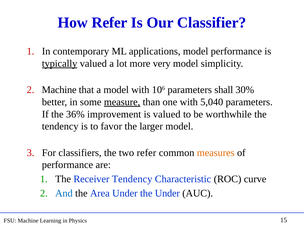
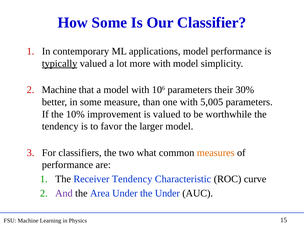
How Refer: Refer -> Some (109, 23)
more very: very -> with (162, 64)
shall: shall -> their (224, 90)
measure underline: present -> none (122, 102)
5,040: 5,040 -> 5,005 (212, 102)
36%: 36% -> 10% (75, 114)
two refer: refer -> what (147, 153)
And colour: blue -> purple (64, 193)
